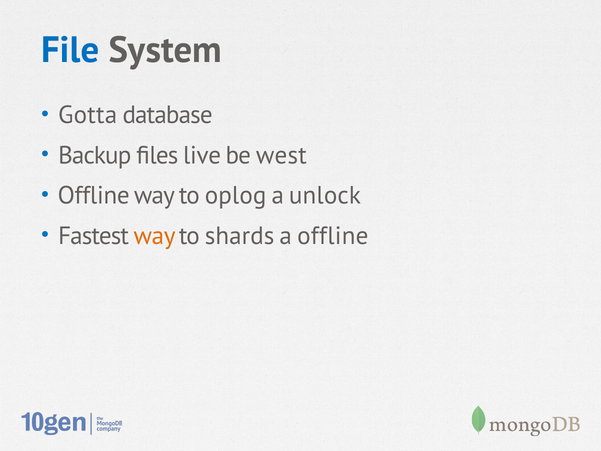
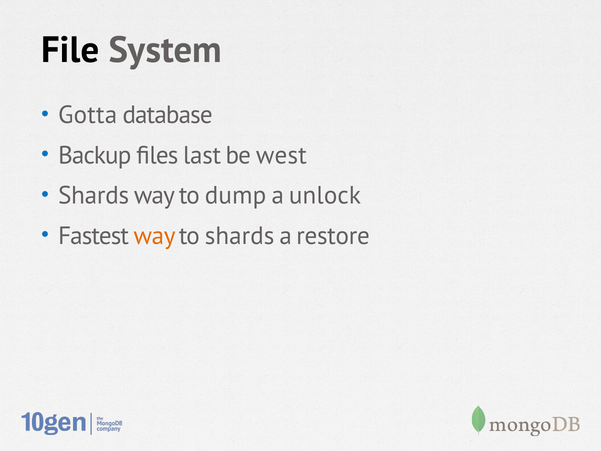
File colour: blue -> black (70, 50)
live: live -> last (202, 155)
Offline: Offline -> Shards (94, 195)
oplog: oplog -> dump (236, 195)
a offline: offline -> restore (333, 236)
